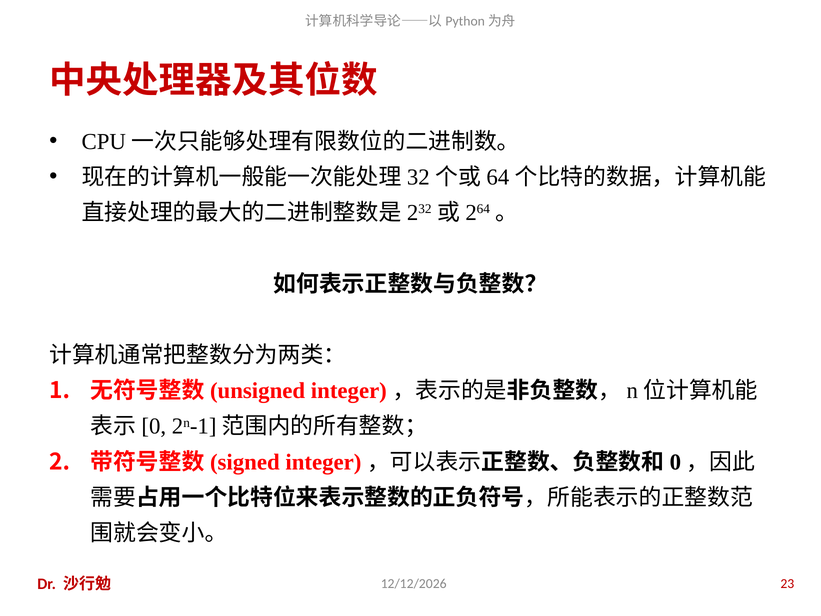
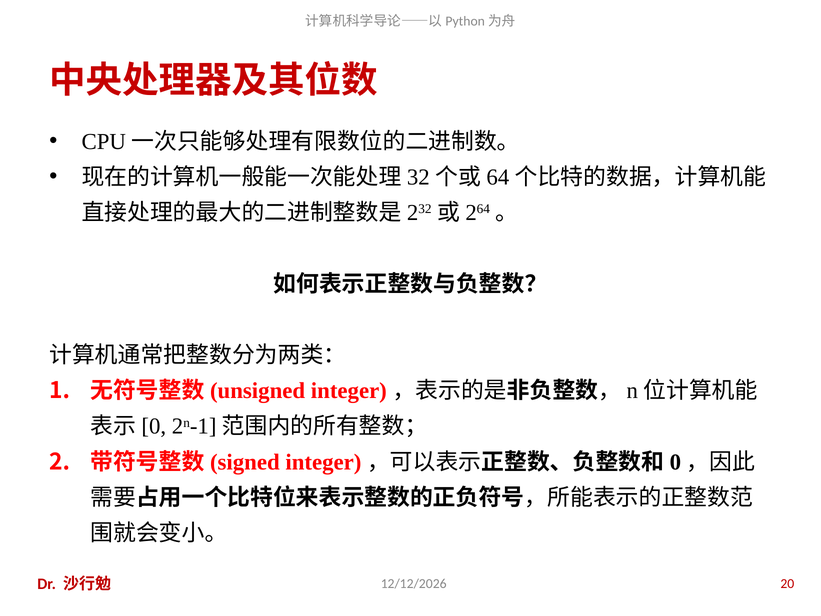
23: 23 -> 20 (787, 584)
